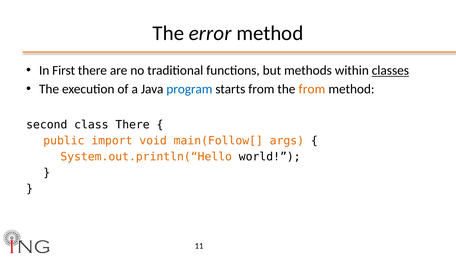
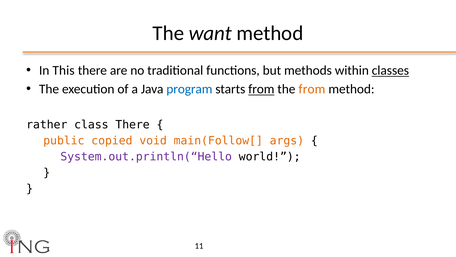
error: error -> want (210, 33)
First: First -> This (64, 70)
from underline: none -> present (261, 89)
second: second -> rather (47, 125)
import: import -> copied (112, 141)
System.out.println(“Hello colour: orange -> purple (146, 157)
